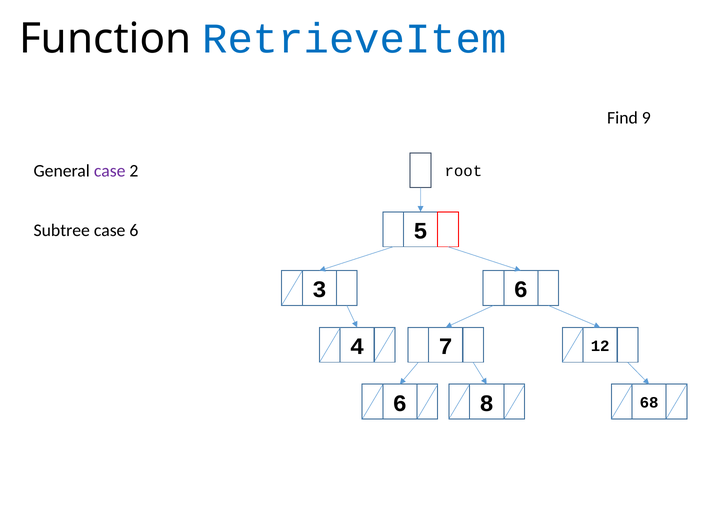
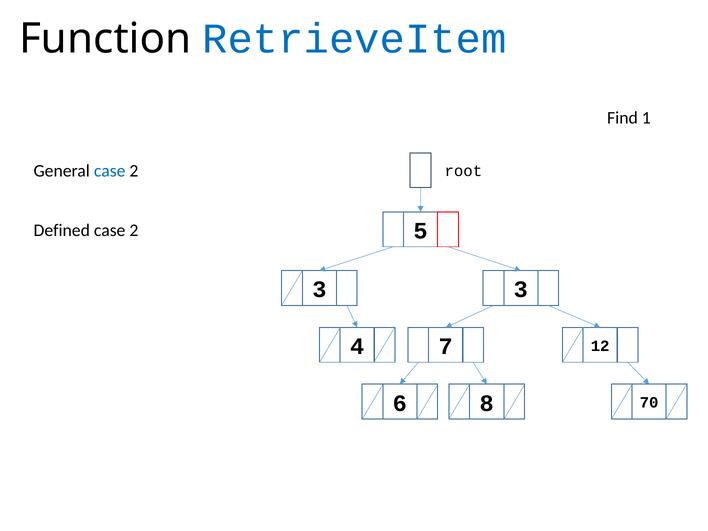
9: 9 -> 1 (646, 118)
case colour: purple -> blue (110, 171)
Subtree: Subtree -> Defined (62, 230)
6: 6 -> 2 (134, 230)
3 6: 6 -> 3 (521, 290)
68: 68 -> 70 (649, 403)
